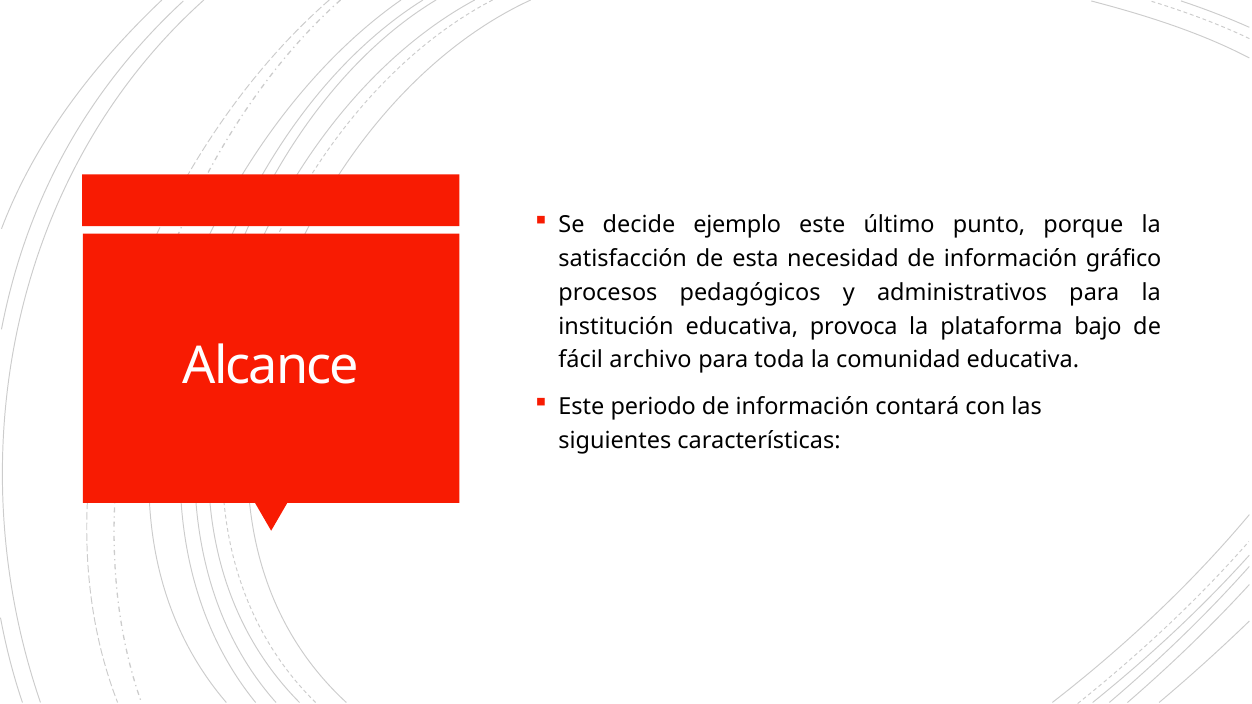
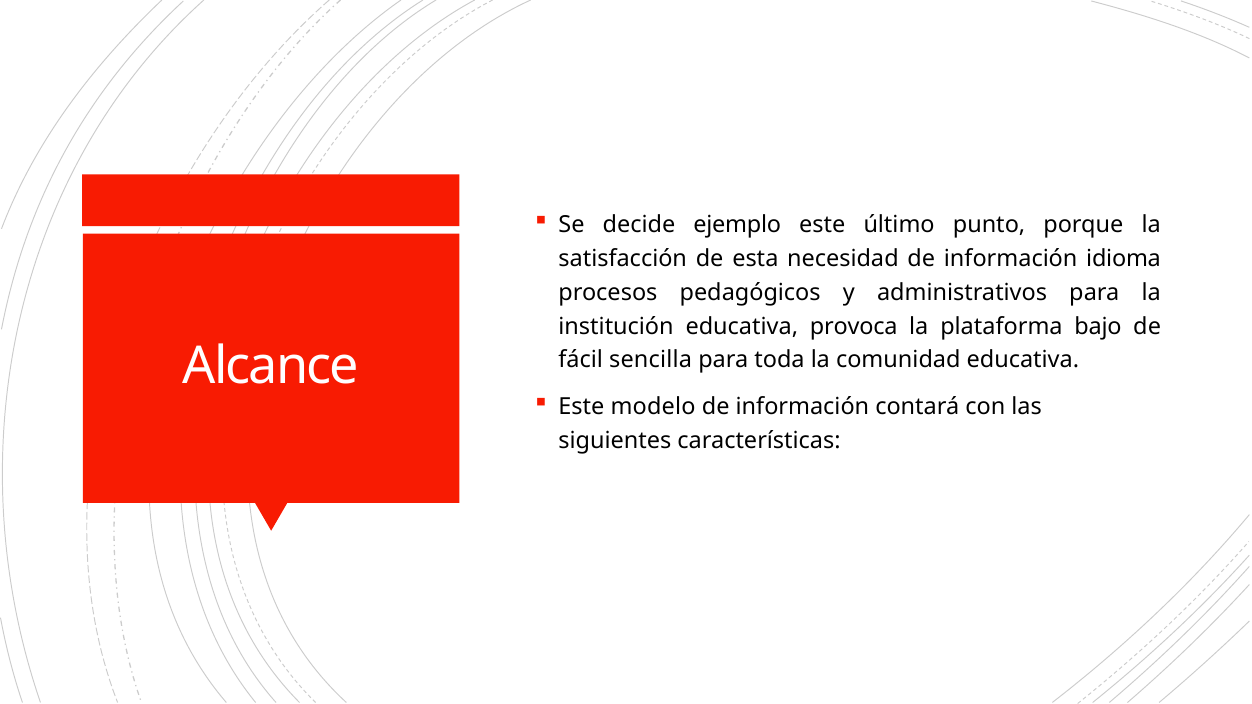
gráfico: gráfico -> idioma (1124, 259)
archivo: archivo -> sencilla (651, 360)
periodo: periodo -> modelo (653, 407)
